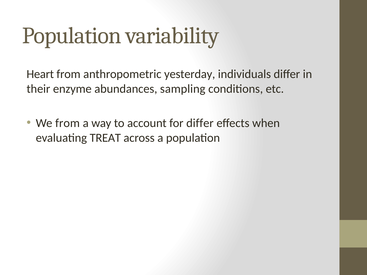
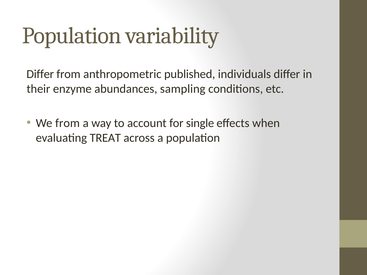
Heart: Heart -> Differ (40, 74)
yesterday: yesterday -> published (190, 74)
for differ: differ -> single (200, 123)
